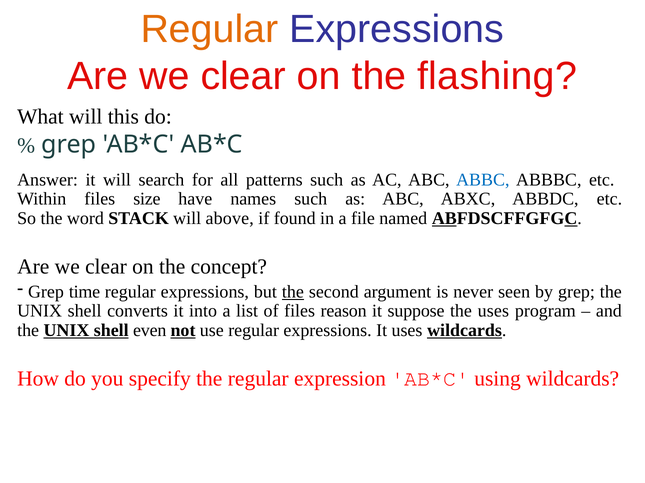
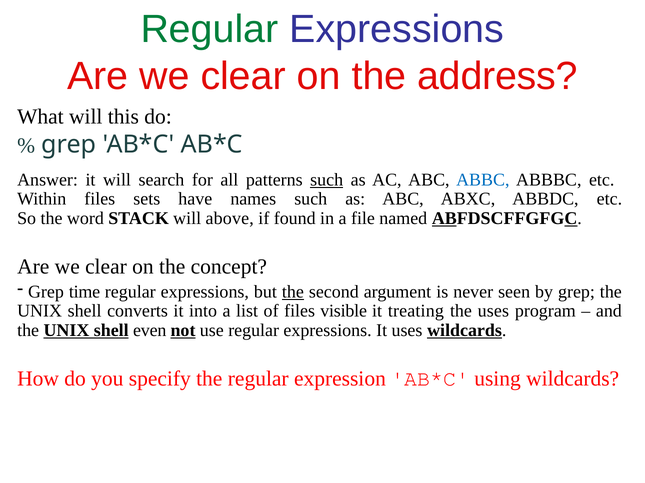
Regular colour: orange -> green (210, 29)
flashing: flashing -> address (497, 76)
such underline: none -> present (327, 180)
size: size -> sets (147, 199)
reason: reason -> visible (344, 311)
suppose: suppose -> treating (416, 311)
